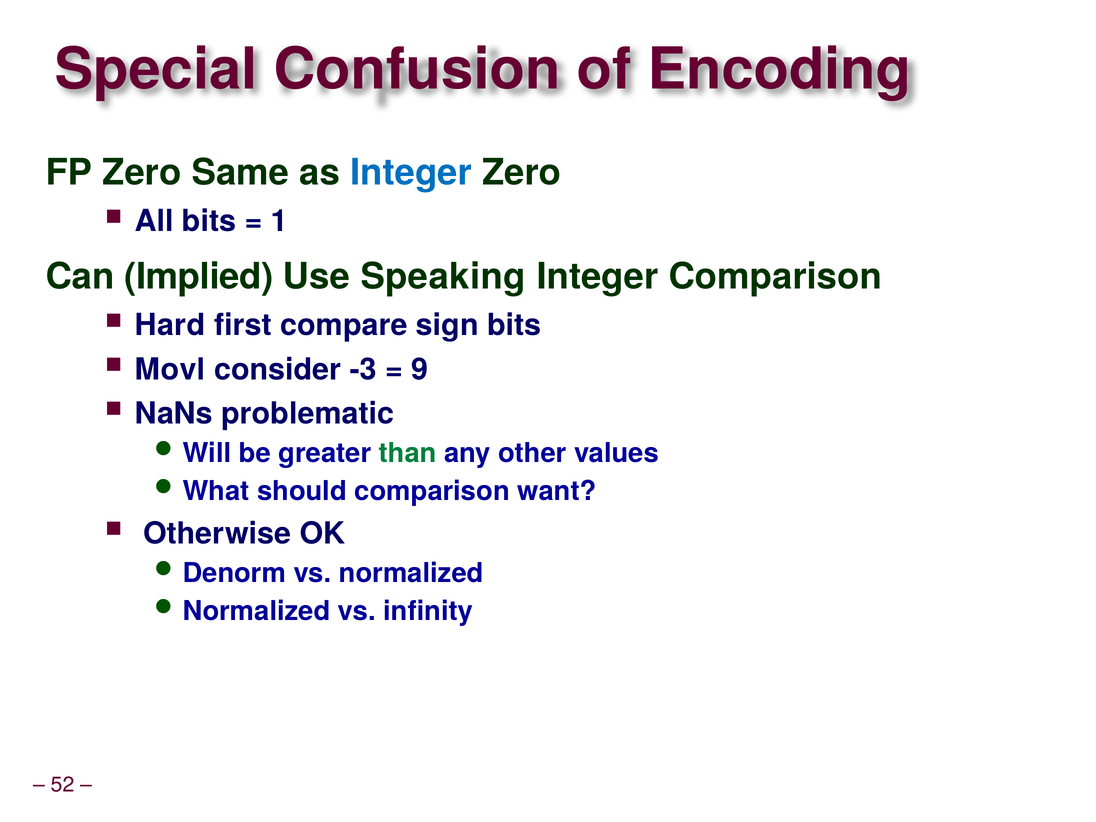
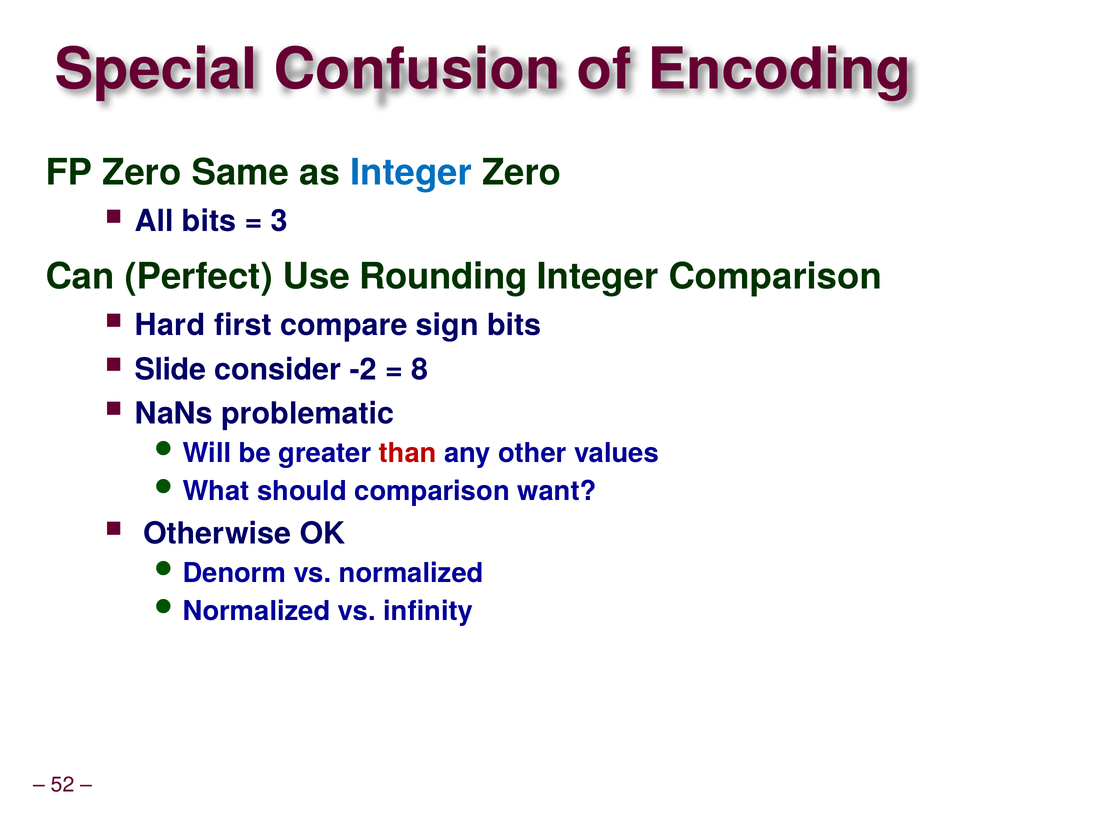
1: 1 -> 3 (279, 221)
Implied: Implied -> Perfect (199, 277)
Speaking: Speaking -> Rounding (443, 277)
Movl: Movl -> Slide (170, 369)
-3: -3 -> -2 (363, 369)
9: 9 -> 8 (420, 369)
than colour: green -> red (408, 453)
